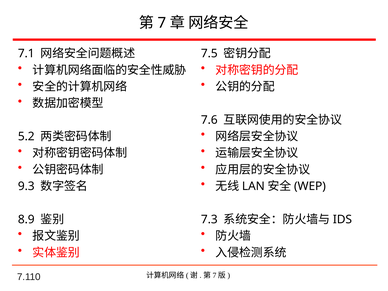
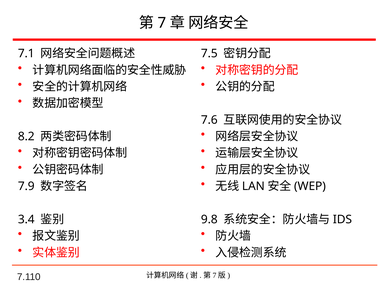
5.2: 5.2 -> 8.2 (26, 136)
9.3: 9.3 -> 7.9 (26, 186)
8.9: 8.9 -> 3.4 (26, 219)
7.3: 7.3 -> 9.8 (209, 219)
